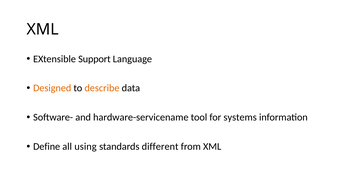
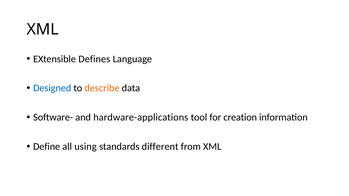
Support: Support -> Defines (94, 59)
Designed colour: orange -> blue (52, 88)
hardware-servicename: hardware-servicename -> hardware-applications (141, 118)
systems: systems -> creation (240, 118)
